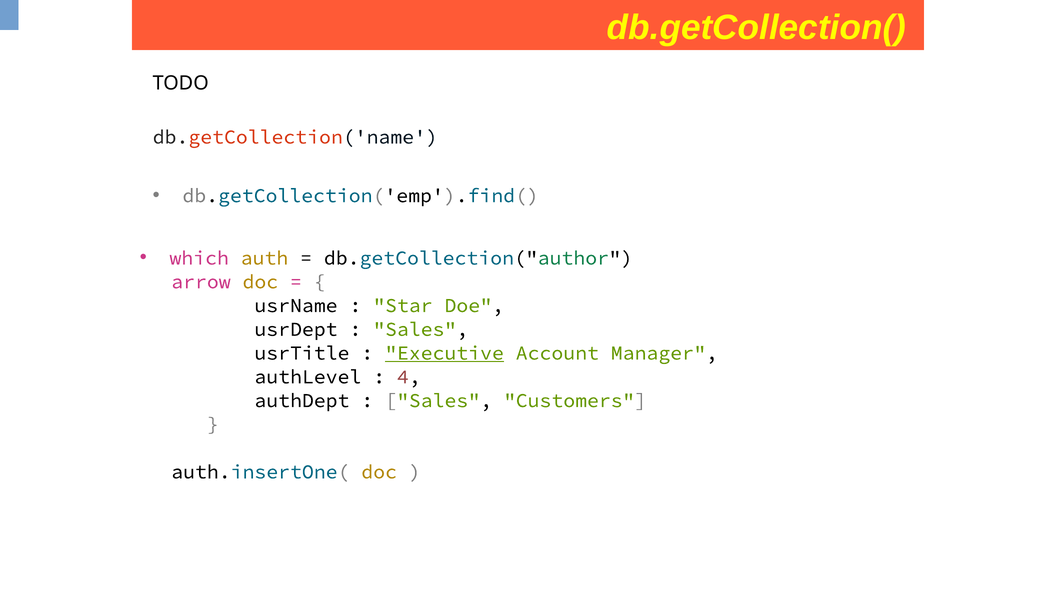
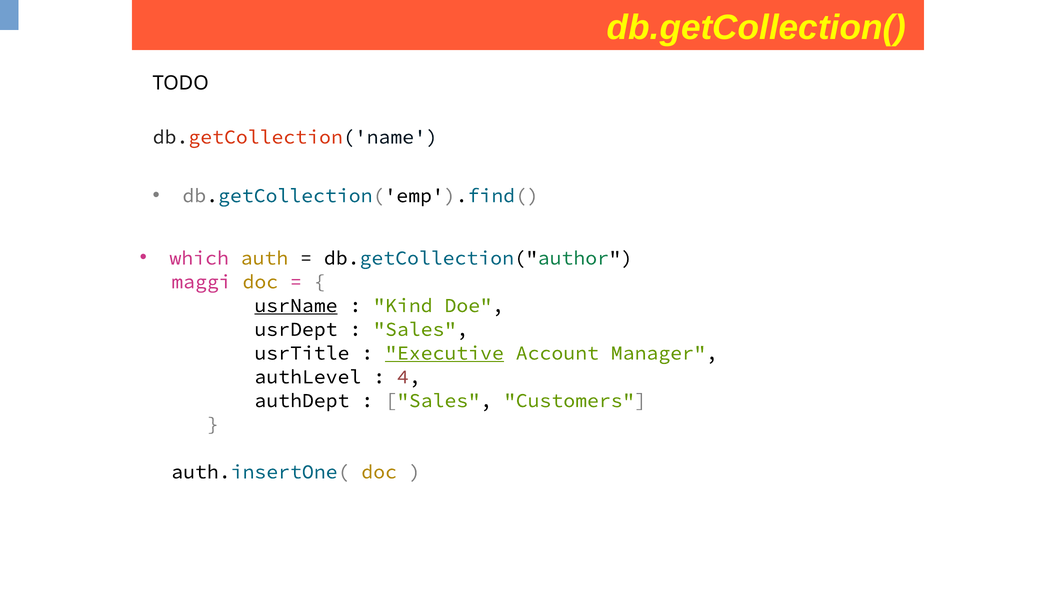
arrow: arrow -> maggi (201, 282)
usrName underline: none -> present (296, 306)
Star: Star -> Kind (403, 306)
